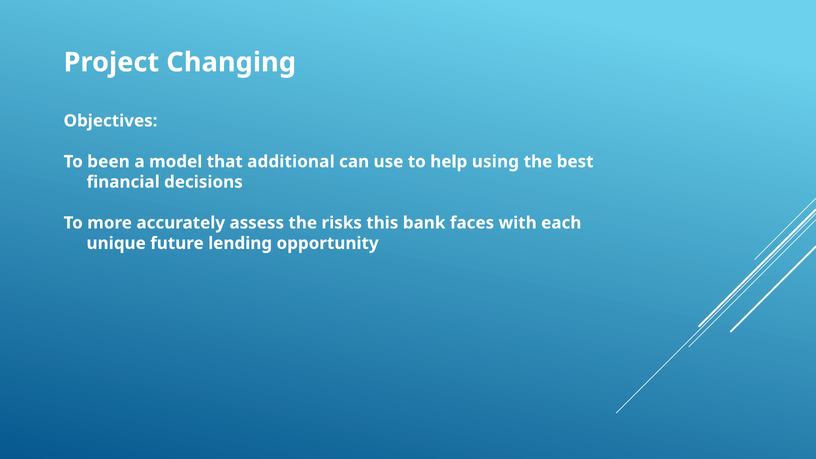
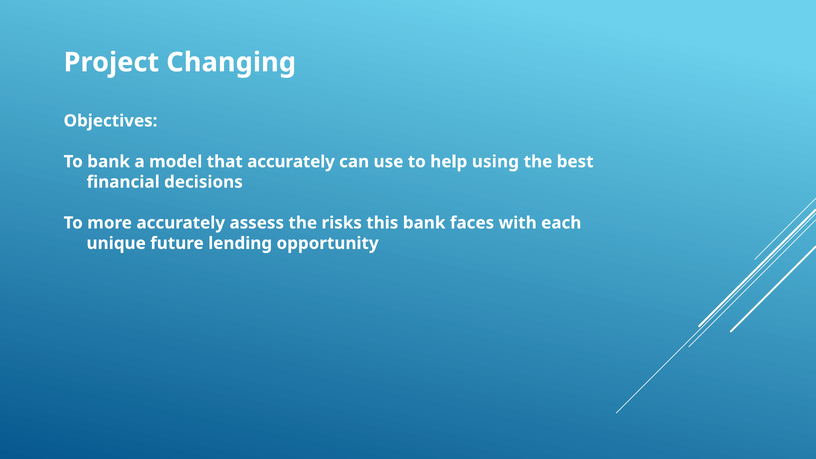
To been: been -> bank (109, 162)
that additional: additional -> accurately (291, 162)
